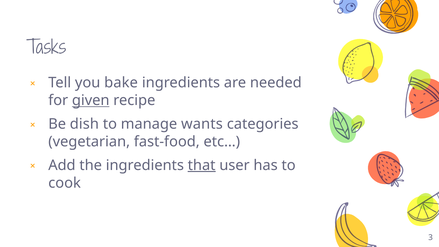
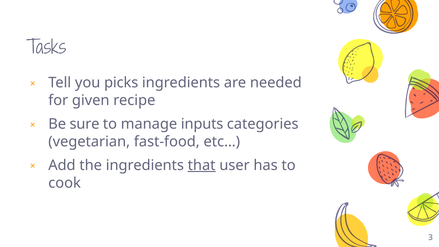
bake: bake -> picks (121, 83)
given underline: present -> none (91, 100)
dish: dish -> sure (85, 124)
wants: wants -> inputs (202, 124)
